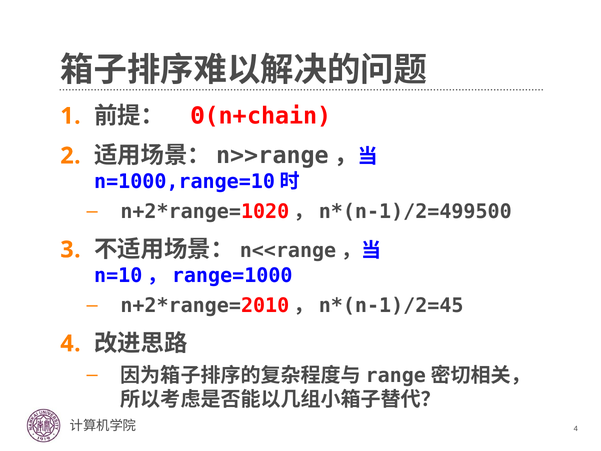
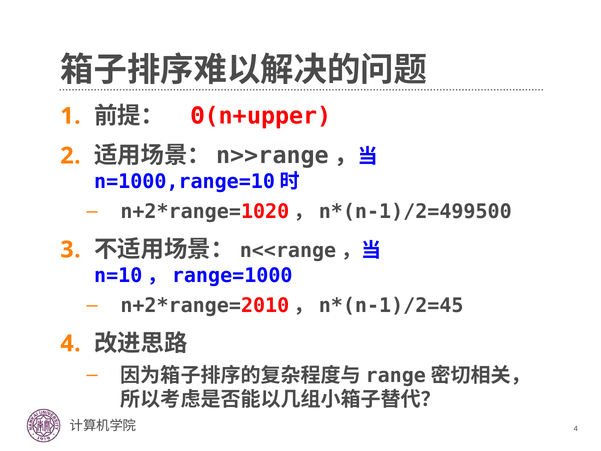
Θ(n+chain: Θ(n+chain -> Θ(n+upper (261, 116)
